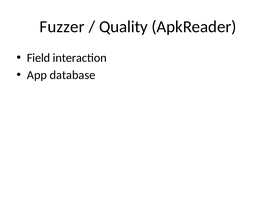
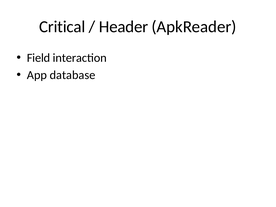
Fuzzer: Fuzzer -> Critical (62, 27)
Quality: Quality -> Header (123, 27)
